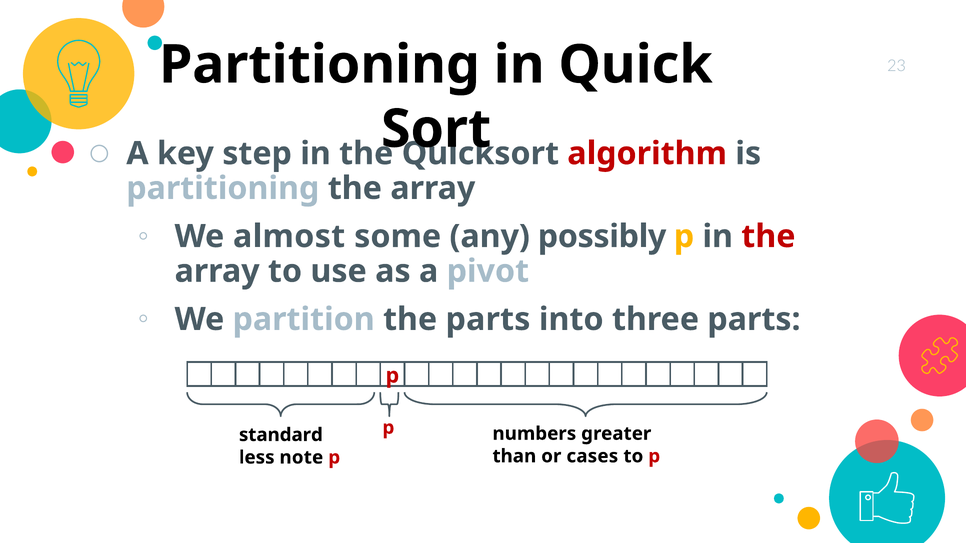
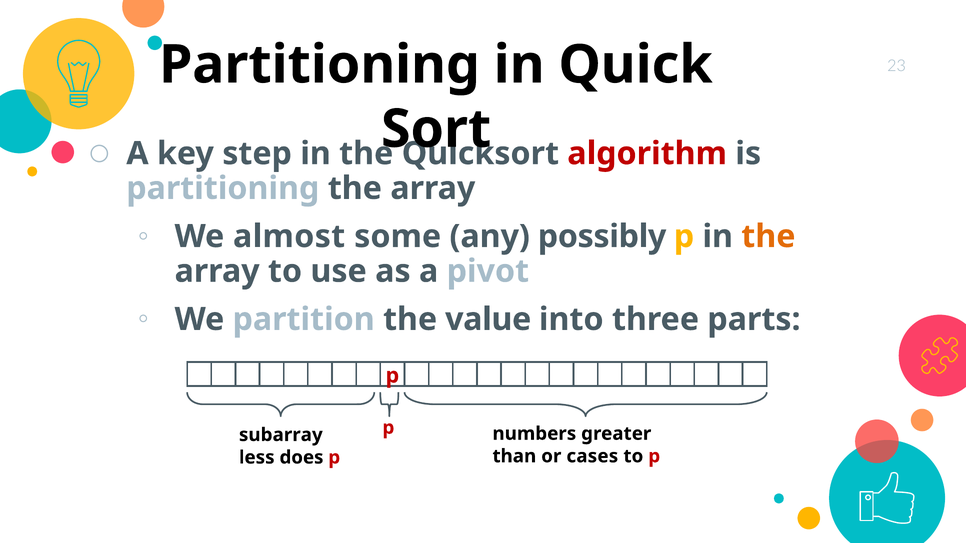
the colour: red -> orange (768, 237)
the parts: parts -> value (488, 320)
standard: standard -> subarray (281, 435)
note: note -> does (301, 458)
